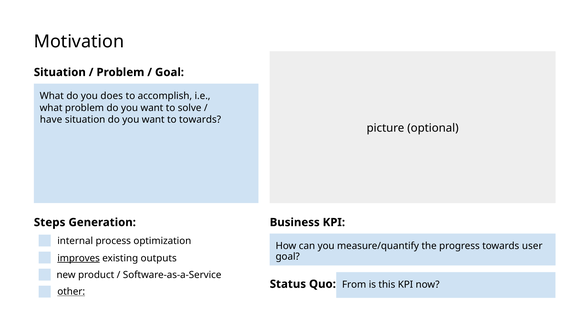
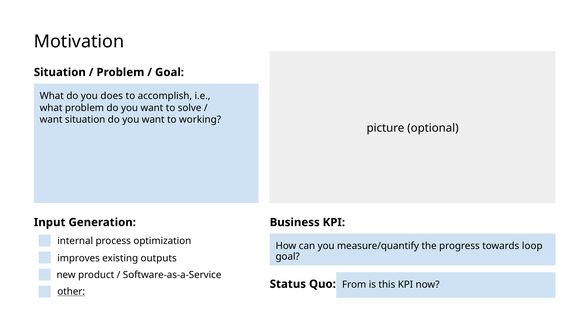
have: have -> want (51, 120)
to towards: towards -> working (200, 120)
Steps: Steps -> Input (50, 222)
user: user -> loop (532, 246)
improves underline: present -> none (79, 258)
